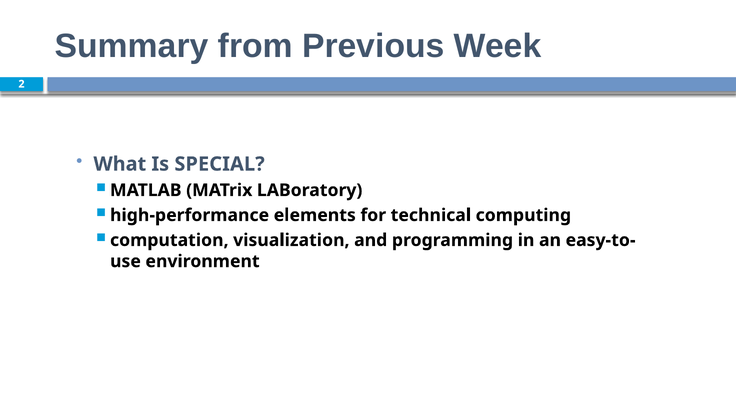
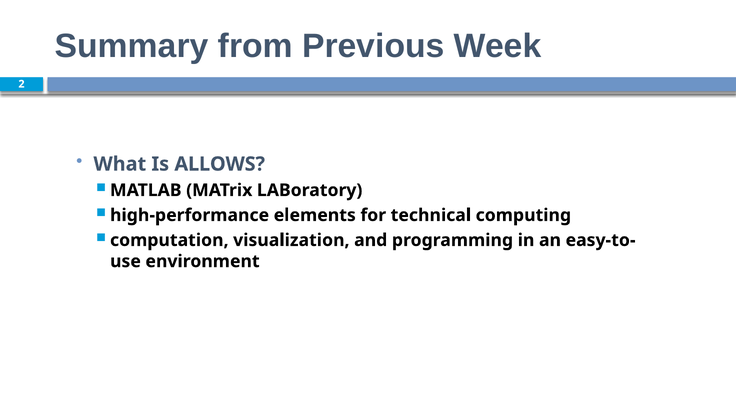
SPECIAL: SPECIAL -> ALLOWS (220, 164)
